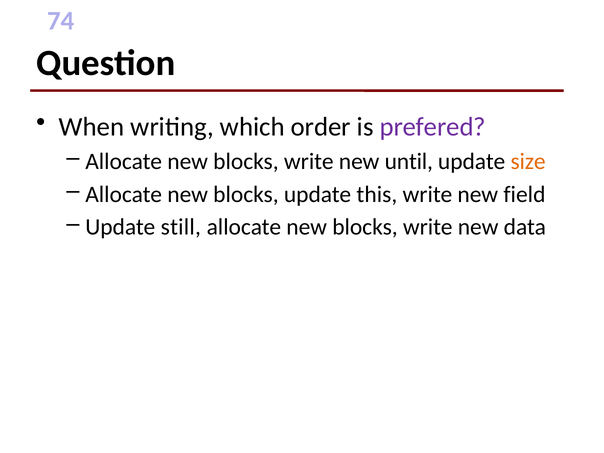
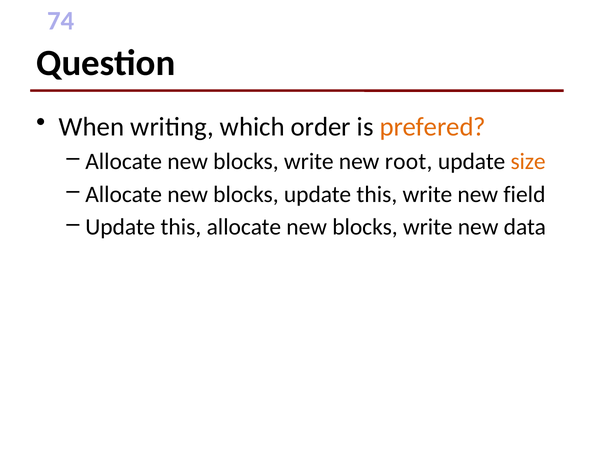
prefered colour: purple -> orange (433, 127)
until: until -> root (409, 161)
still: still -> this (181, 227)
